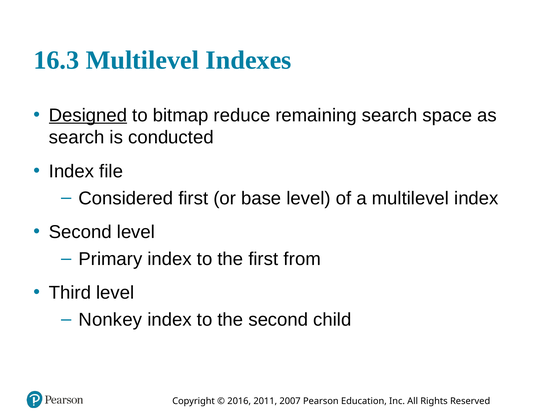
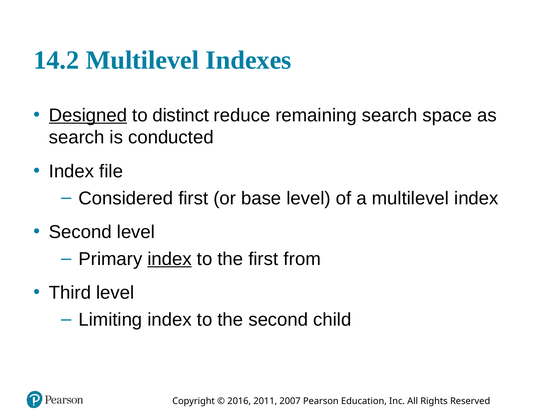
16.3: 16.3 -> 14.2 (56, 60)
bitmap: bitmap -> distinct (181, 115)
index underline: none -> present (170, 259)
Nonkey: Nonkey -> Limiting (110, 320)
